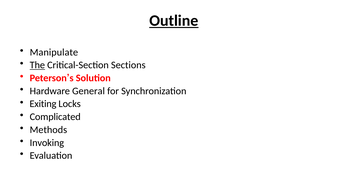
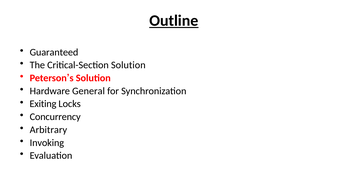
Manipulate: Manipulate -> Guaranteed (54, 52)
The underline: present -> none (37, 65)
Critical-Section Sections: Sections -> Solution (128, 65)
Complicated: Complicated -> Concurrency (55, 117)
Methods: Methods -> Arbitrary (48, 130)
